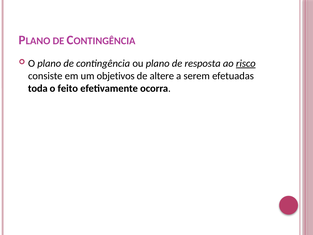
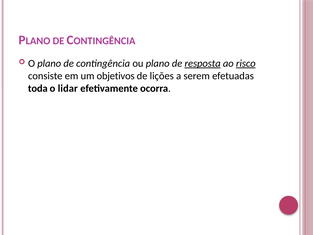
resposta underline: none -> present (203, 63)
altere: altere -> lições (162, 76)
feito: feito -> lidar (68, 88)
